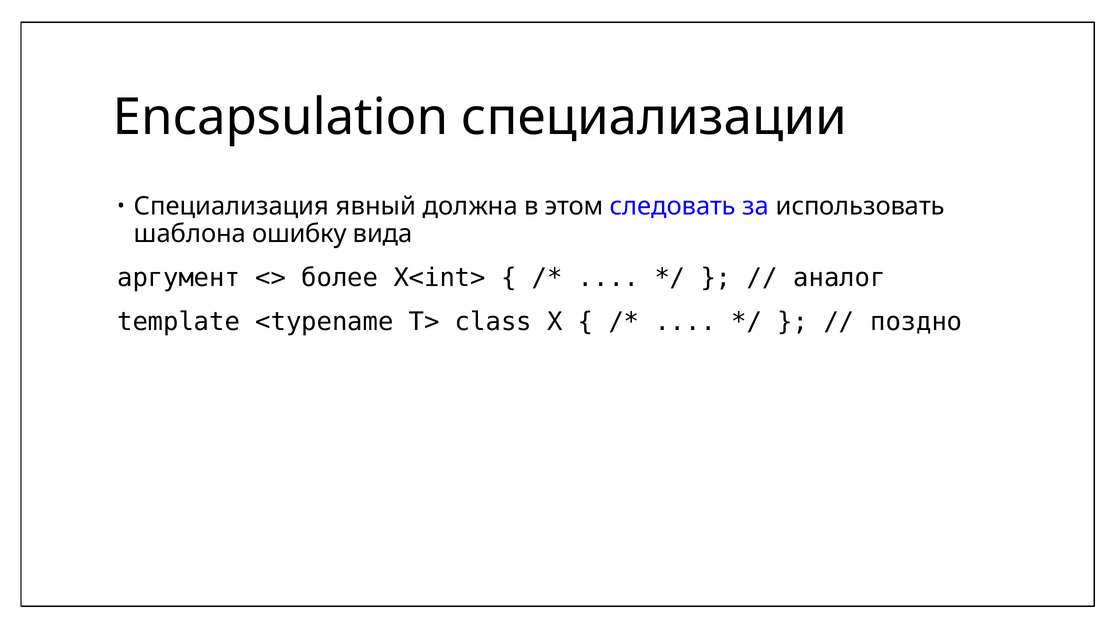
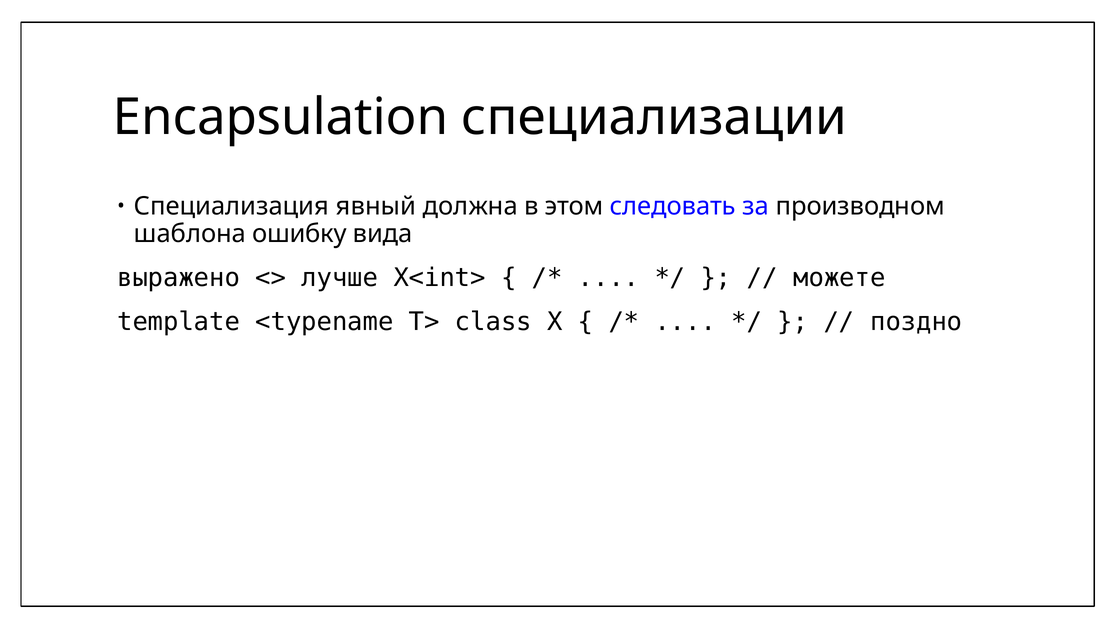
использовать: использовать -> производном (860, 206)
аргумент: аргумент -> выражено (179, 278)
более: более -> лучше (340, 278)
аналог: аналог -> можете (839, 278)
